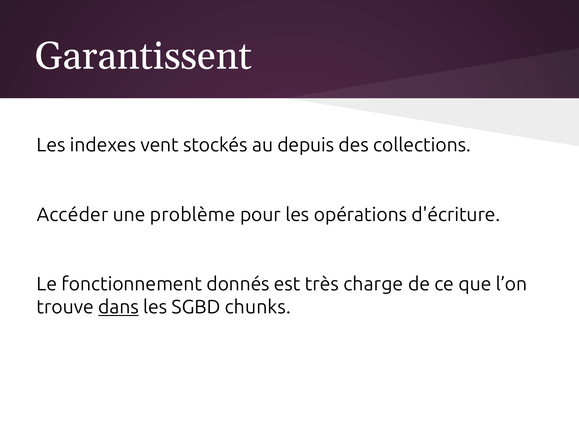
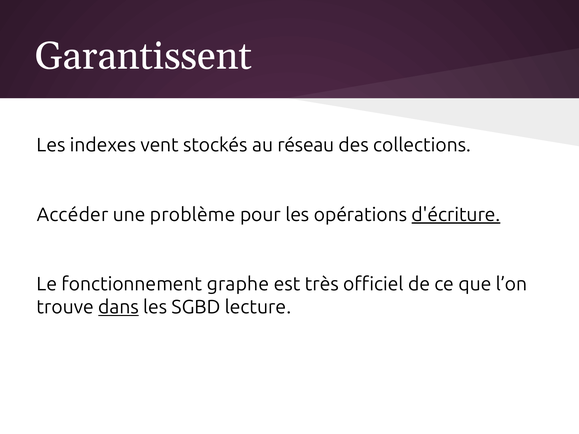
depuis: depuis -> réseau (306, 145)
d'écriture underline: none -> present (456, 215)
donnés: donnés -> graphe (238, 284)
charge: charge -> officiel (373, 284)
chunks: chunks -> lecture (258, 307)
